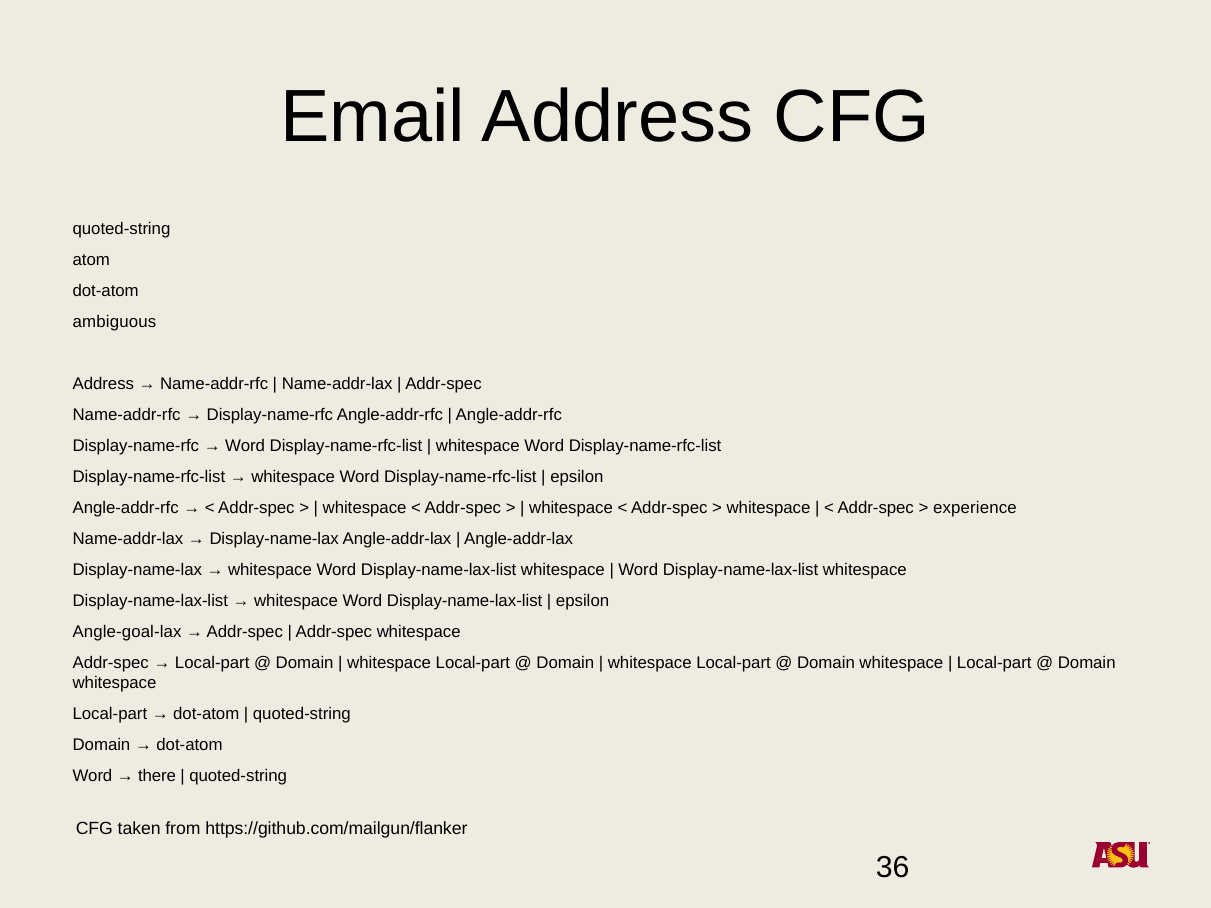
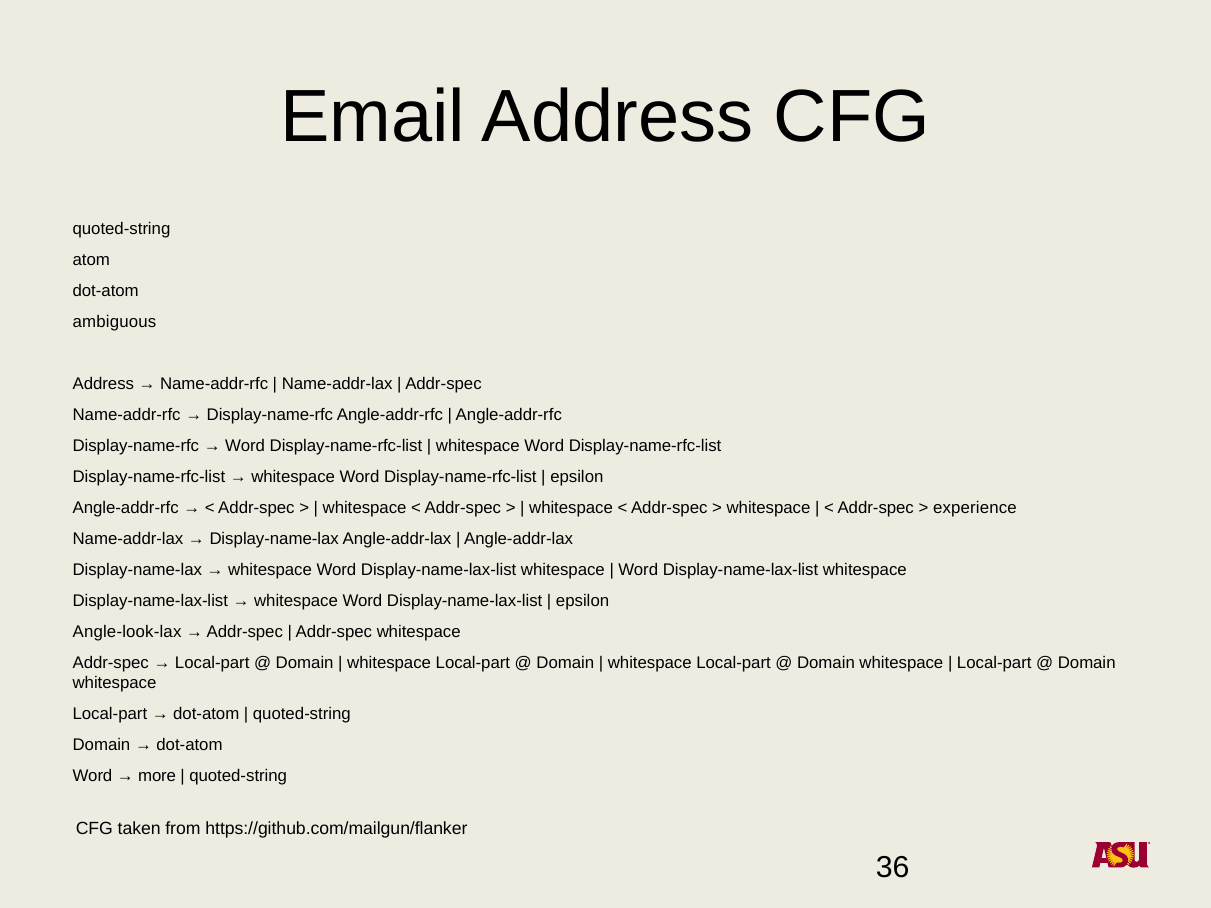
Angle-goal-lax: Angle-goal-lax -> Angle-look-lax (127, 632)
there: there -> more (157, 776)
